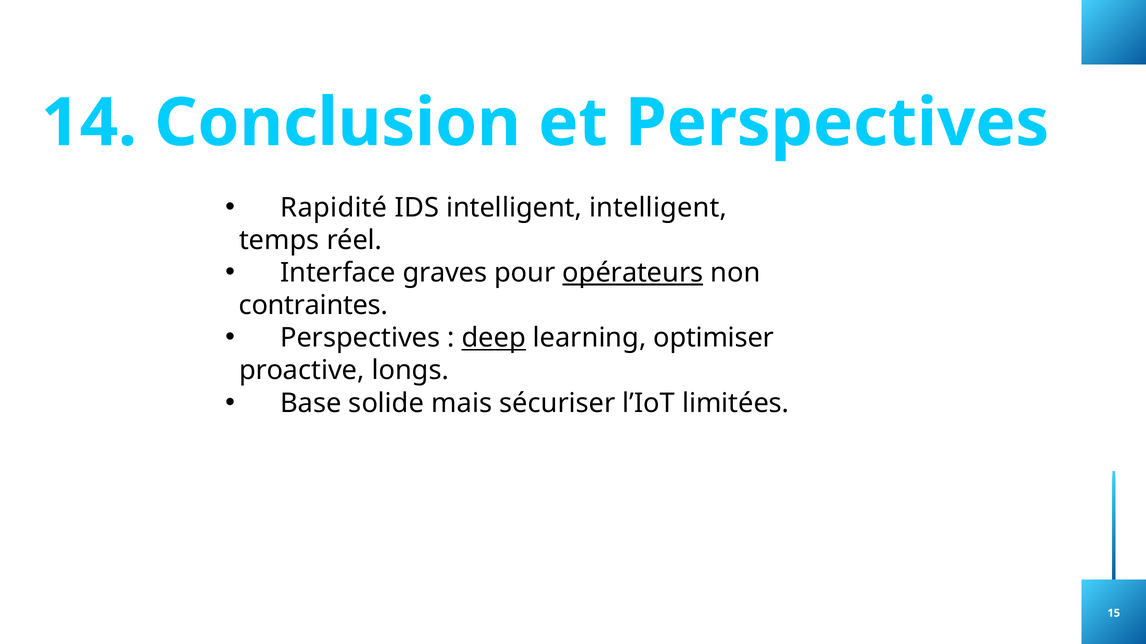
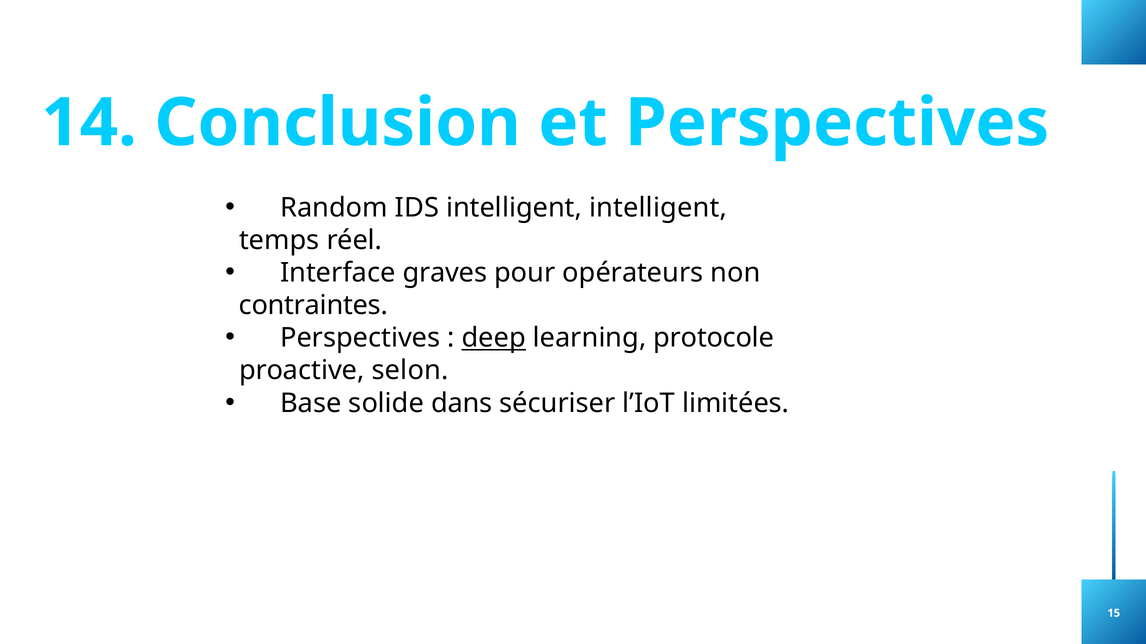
Rapidité: Rapidité -> Random (334, 208)
opérateurs underline: present -> none (633, 273)
optimiser: optimiser -> protocole (714, 338)
longs: longs -> selon (410, 371)
mais: mais -> dans (462, 403)
